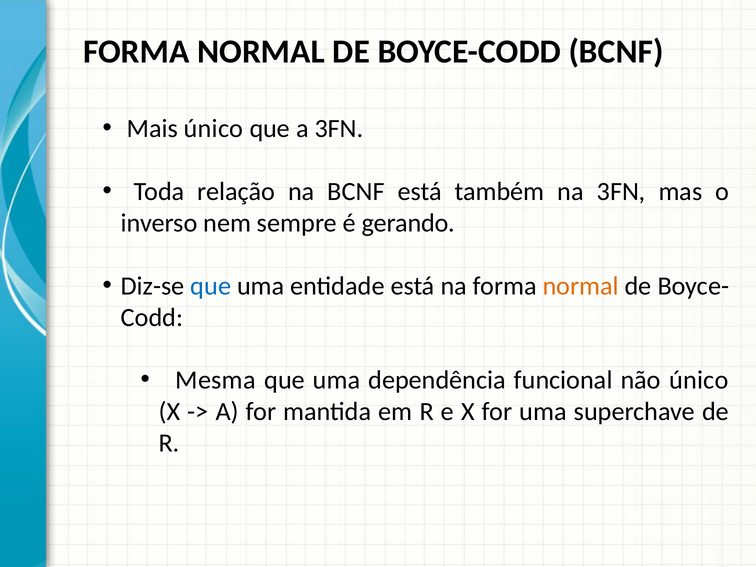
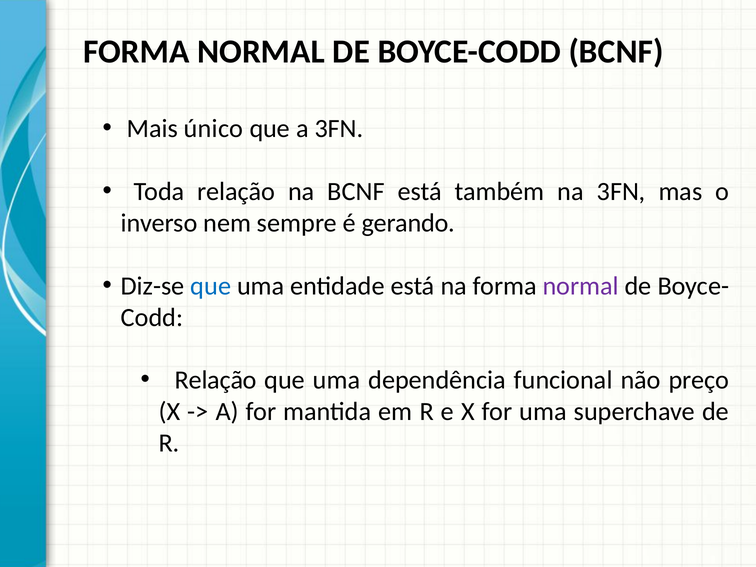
normal colour: orange -> purple (581, 286)
Mesma: Mesma -> Relação (216, 380)
não único: único -> preço (699, 380)
